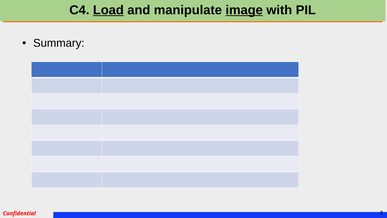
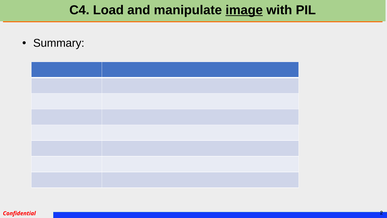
Load underline: present -> none (108, 10)
